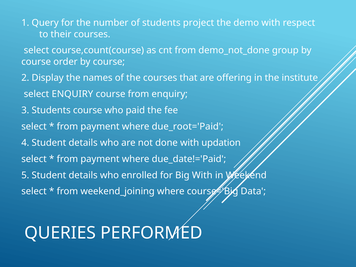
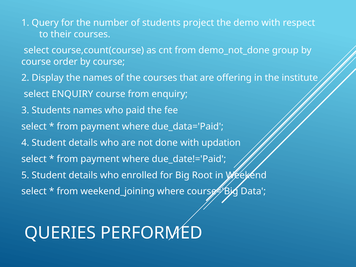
Students course: course -> names (88, 110)
due_root='Paid: due_root='Paid -> due_data='Paid (188, 127)
Big With: With -> Root (202, 175)
